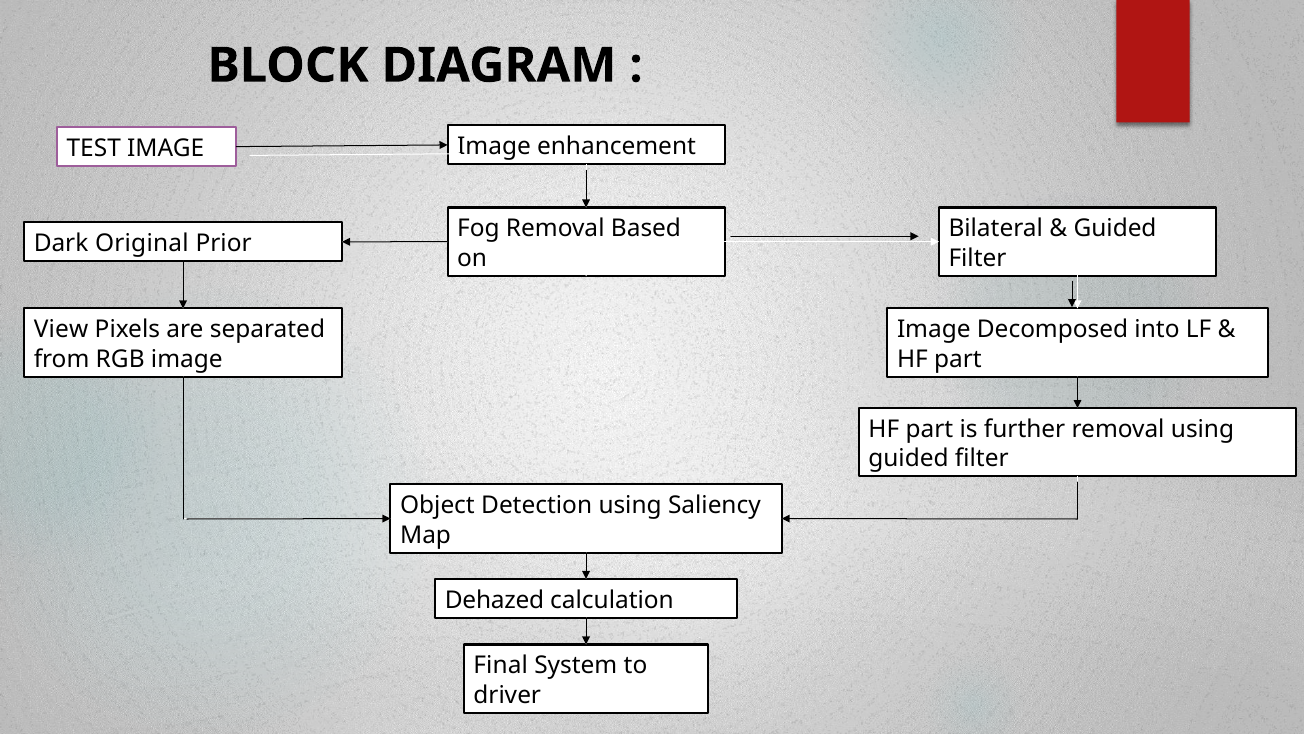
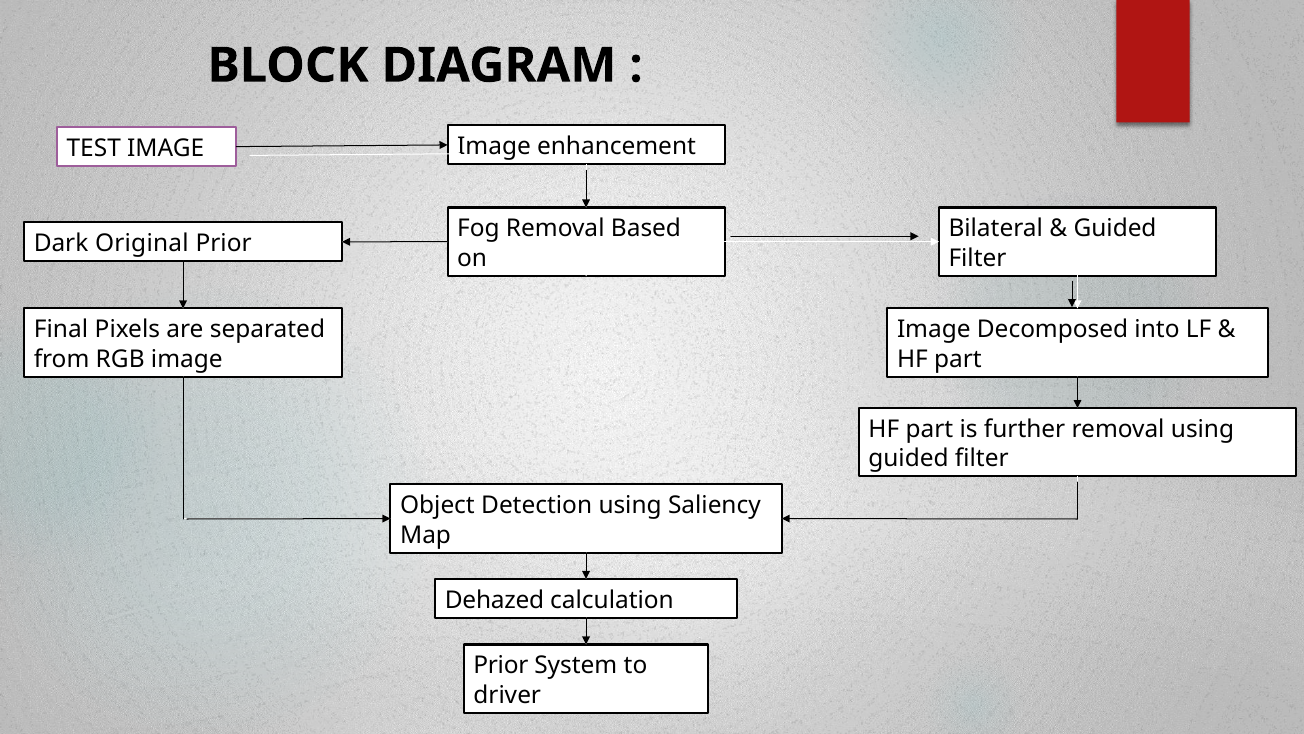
View: View -> Final (61, 329)
Final: Final -> Prior (501, 665)
